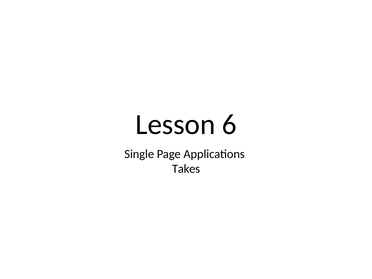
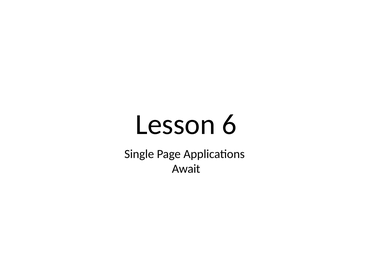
Takes: Takes -> Await (186, 169)
